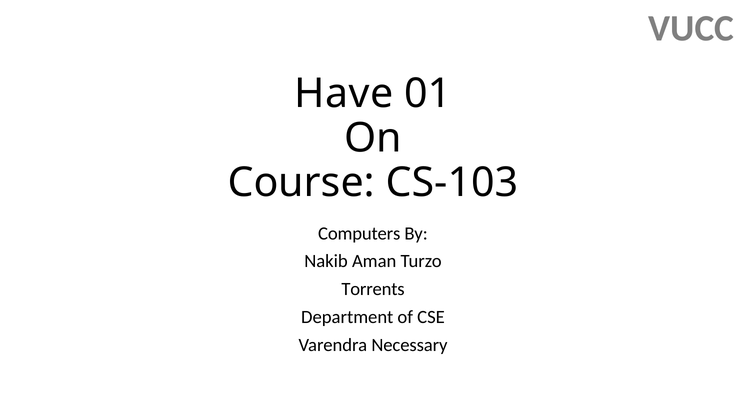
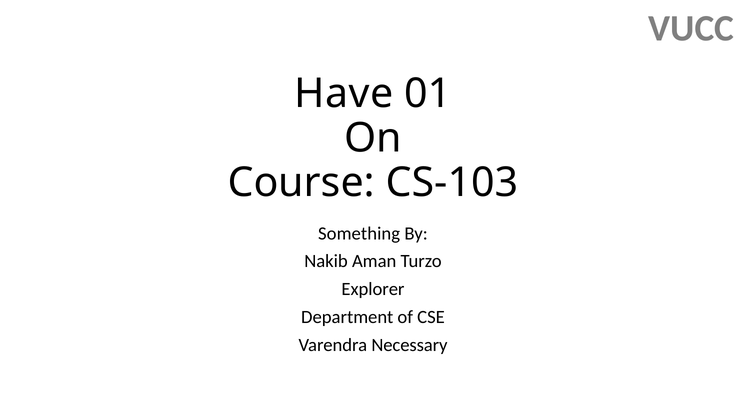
Computers: Computers -> Something (359, 233)
Torrents: Torrents -> Explorer (373, 289)
